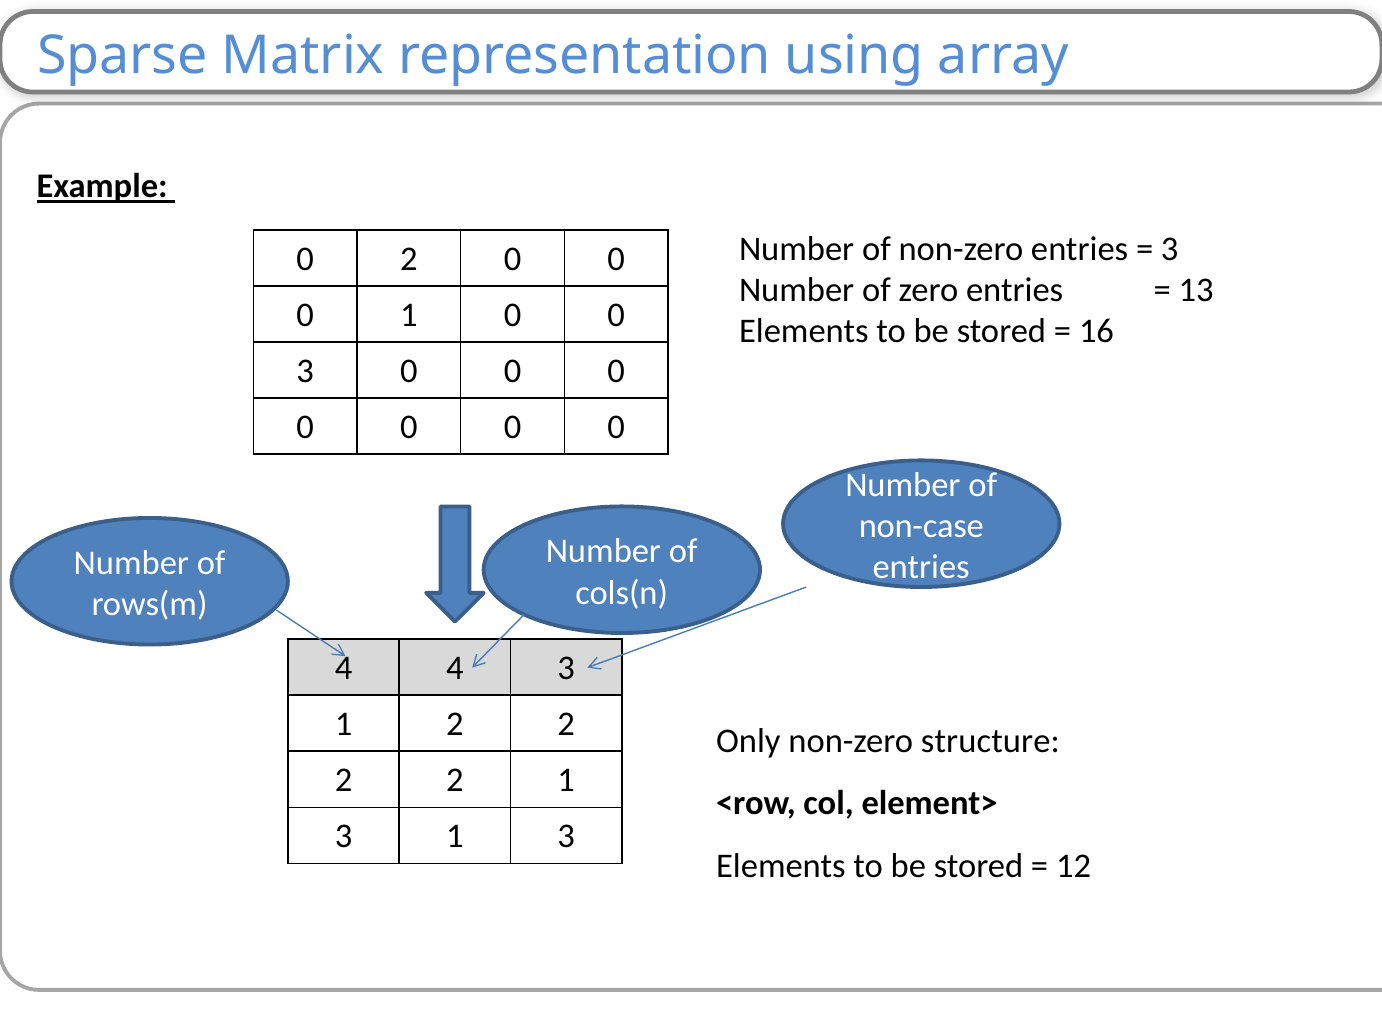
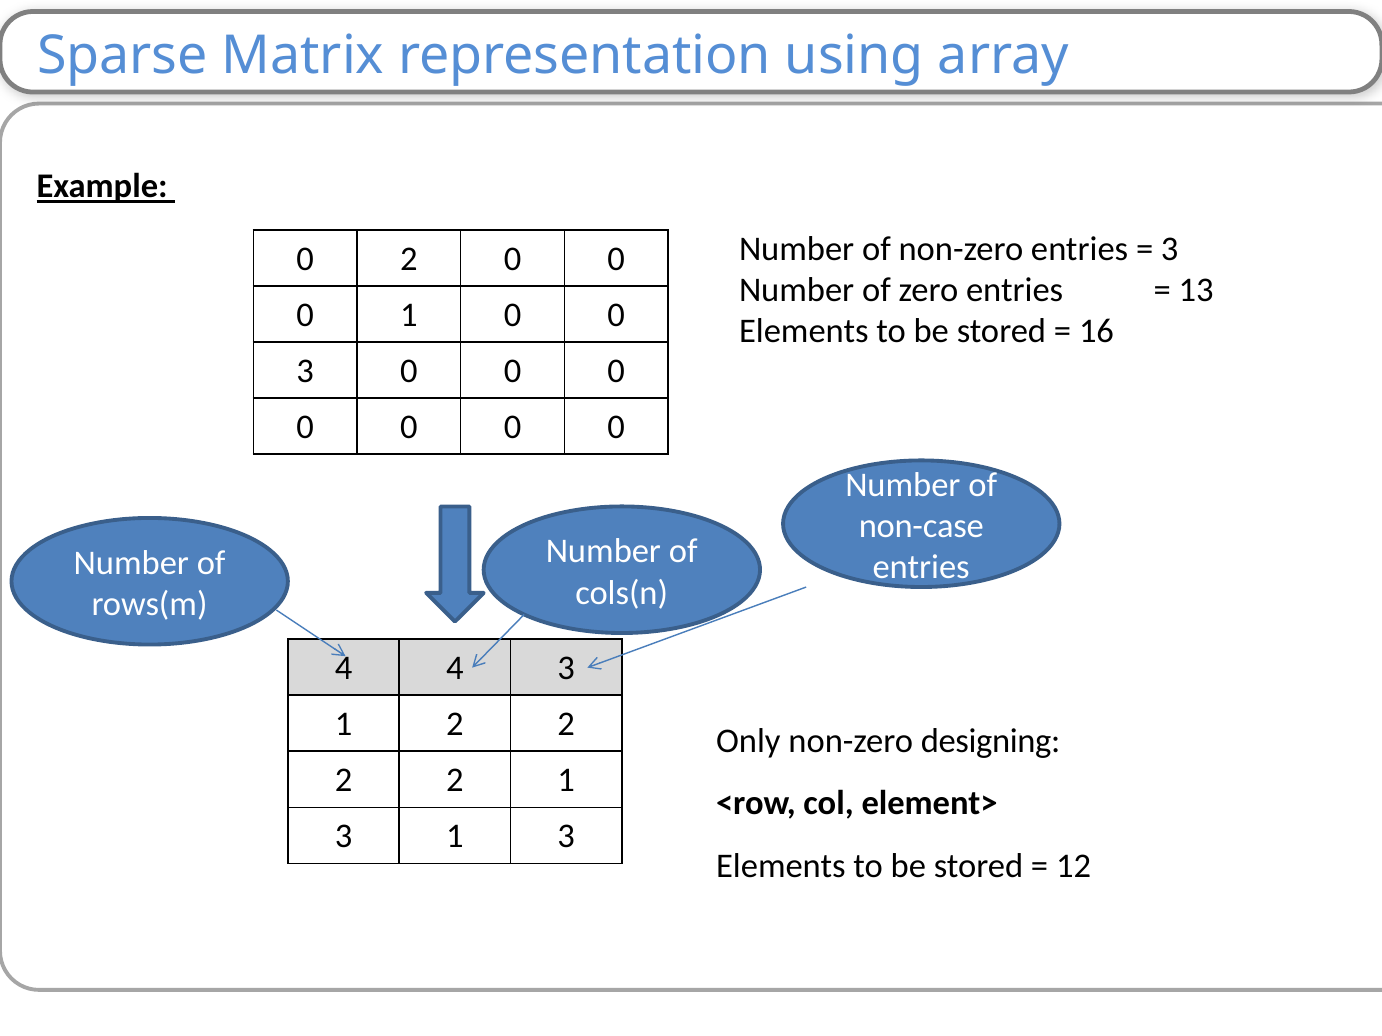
structure: structure -> designing (991, 742)
